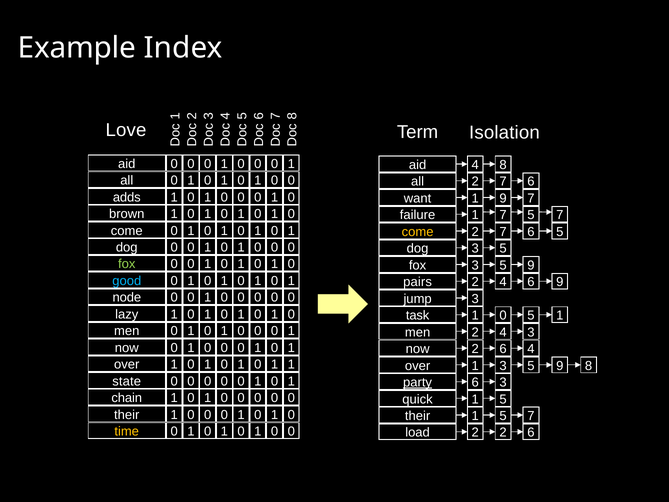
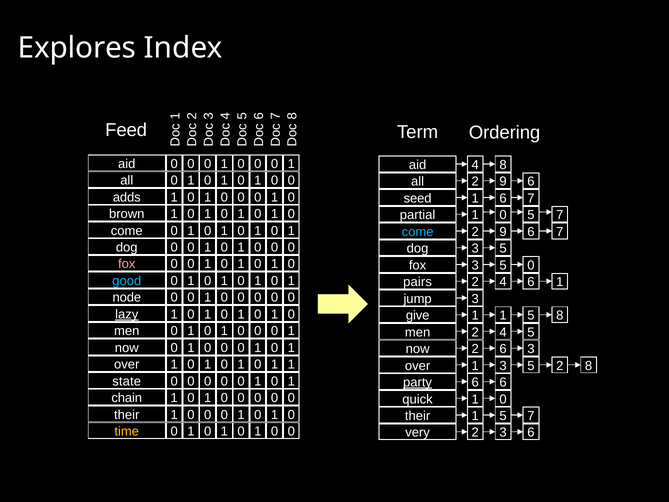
Example: Example -> Explores (77, 48)
Love: Love -> Feed (126, 130)
Isolation: Isolation -> Ordering (505, 133)
7: 7 -> 9 (503, 182)
want: want -> seed (418, 198)
1 9: 9 -> 6 (503, 198)
failure: failure -> partial (418, 215)
7: 7 -> 0 (503, 215)
come colour: yellow -> light blue (418, 232)
7: 7 -> 9 (503, 232)
5: 5 -> 7 (560, 232)
fox colour: light green -> pink (127, 264)
9: 9 -> 0 (531, 265)
4 6 9: 9 -> 1 (560, 282)
lazy underline: none -> present (127, 314)
task: task -> give (418, 315)
0: 0 -> 1 (503, 315)
5 1: 1 -> 8 (560, 315)
4 3: 3 -> 5 (531, 332)
6 4: 4 -> 3 (531, 349)
1 3 5 9: 9 -> 2 (560, 366)
6 3: 3 -> 6 (503, 382)
5: 5 -> 0 (503, 399)
load: load -> very (418, 432)
2 2: 2 -> 3 (503, 432)
